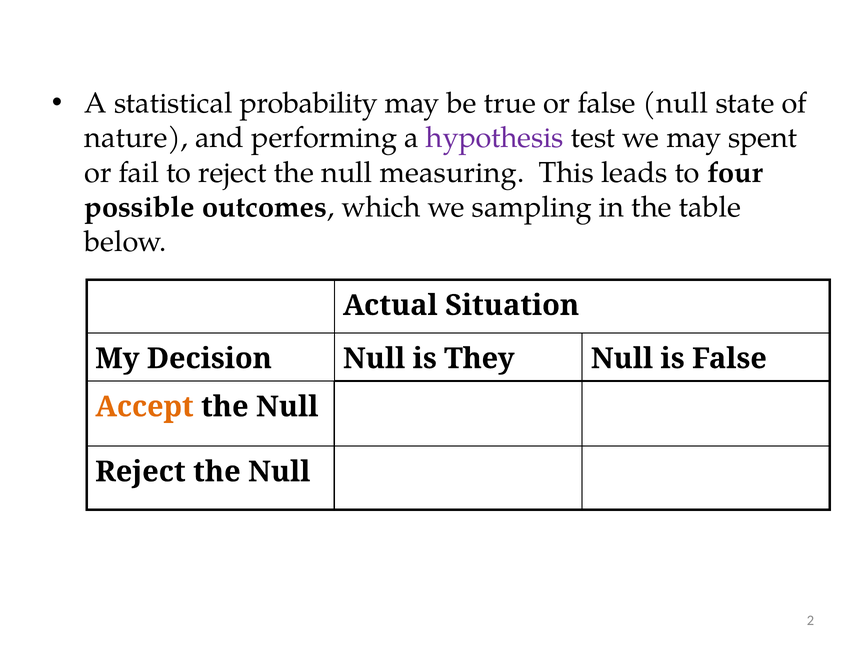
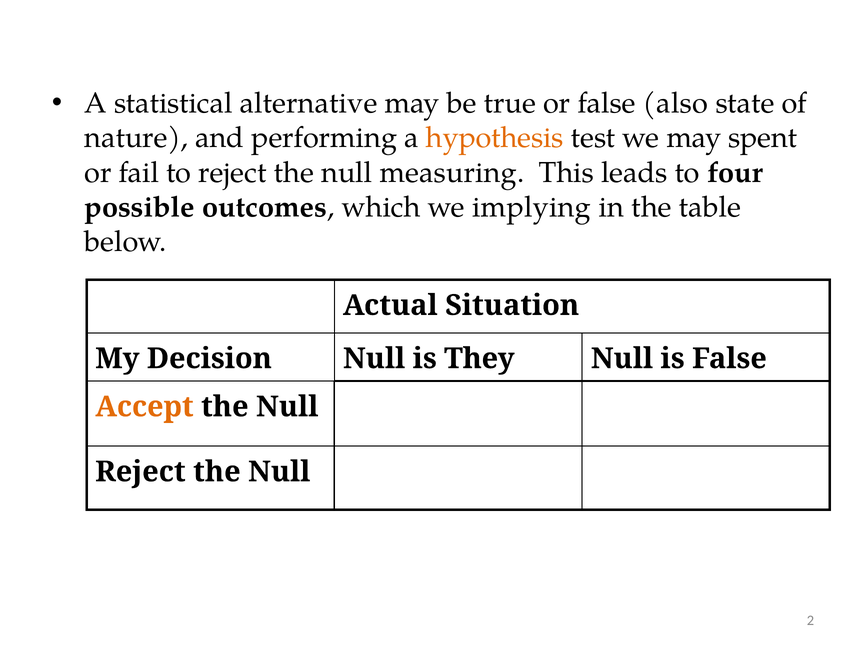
probability: probability -> alternative (309, 103)
false null: null -> also (675, 103)
hypothesis colour: purple -> orange (495, 138)
sampling: sampling -> implying (532, 207)
